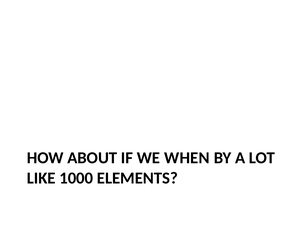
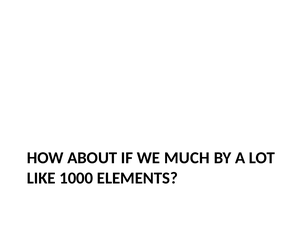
WHEN: WHEN -> MUCH (187, 158)
